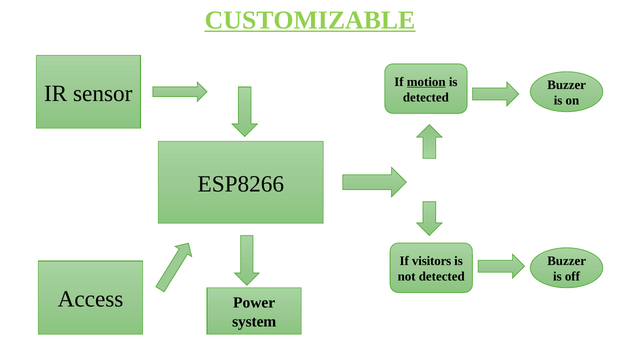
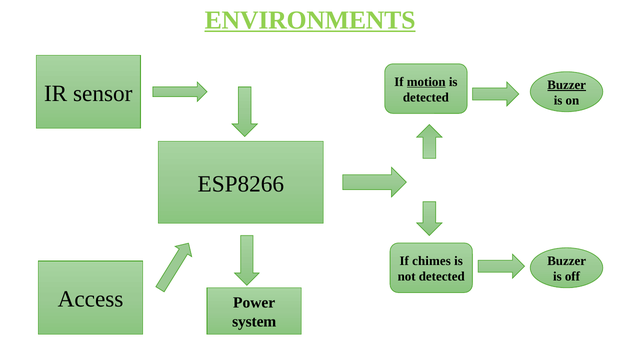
CUSTOMIZABLE: CUSTOMIZABLE -> ENVIRONMENTS (310, 20)
Buzzer underline: none -> present (567, 85)
visitors: visitors -> chimes (431, 261)
